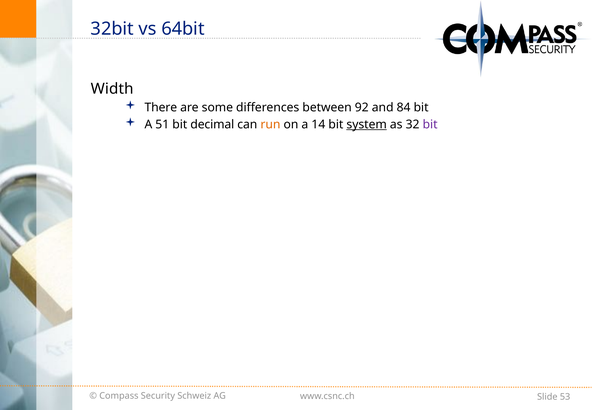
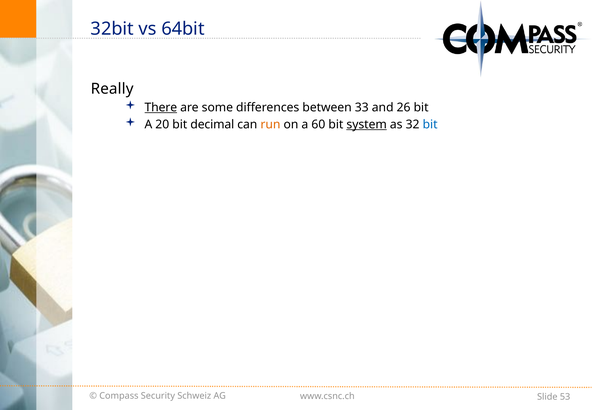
Width: Width -> Really (112, 89)
There underline: none -> present (161, 107)
92: 92 -> 33 (362, 107)
84: 84 -> 26 (404, 107)
51: 51 -> 20 (162, 124)
14: 14 -> 60 (318, 124)
bit colour: purple -> blue (430, 124)
